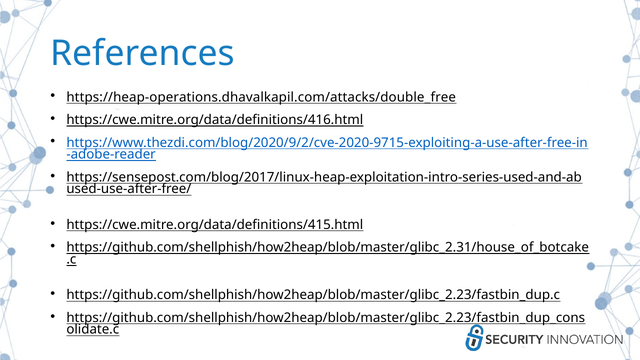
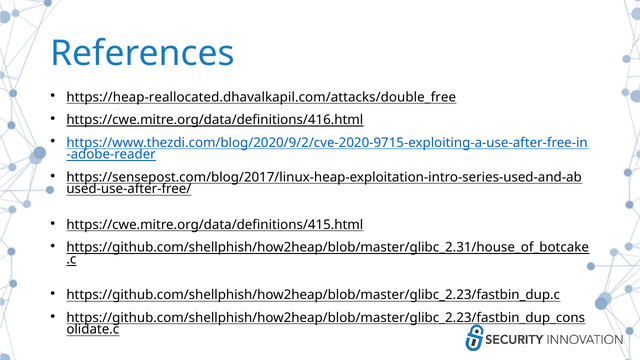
https://heap-operations.dhavalkapil.com/attacks/double_free: https://heap-operations.dhavalkapil.com/attacks/double_free -> https://heap-reallocated.dhavalkapil.com/attacks/double_free (261, 97)
